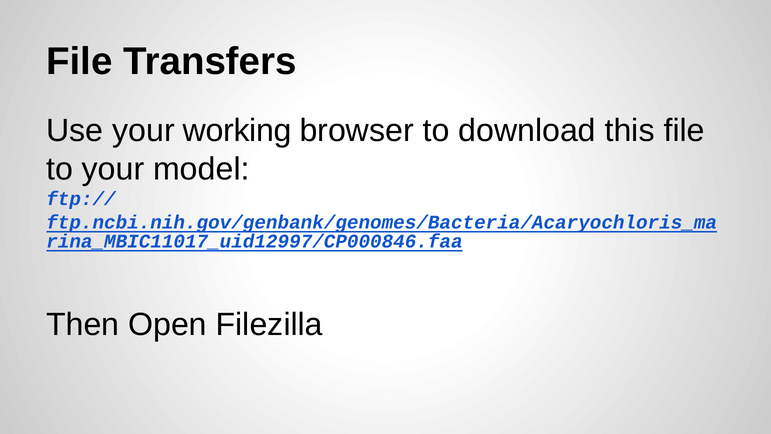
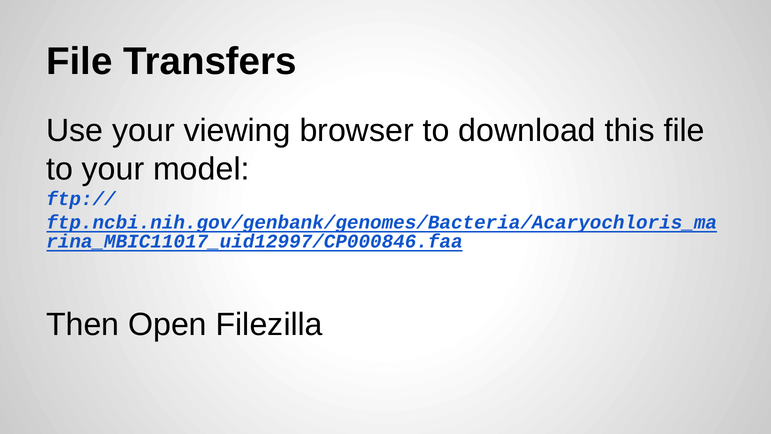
working: working -> viewing (237, 130)
